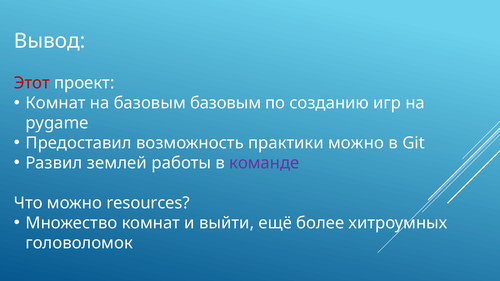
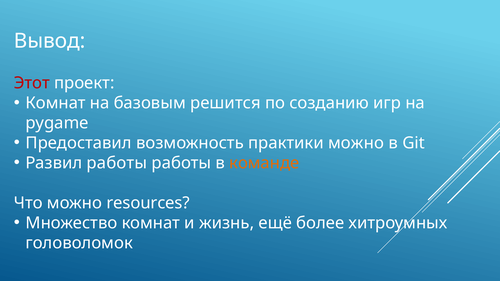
базовым базовым: базовым -> решится (225, 103)
Развил землей: землей -> работы (117, 163)
команде colour: purple -> orange (264, 163)
выйти: выйти -> жизнь (227, 223)
